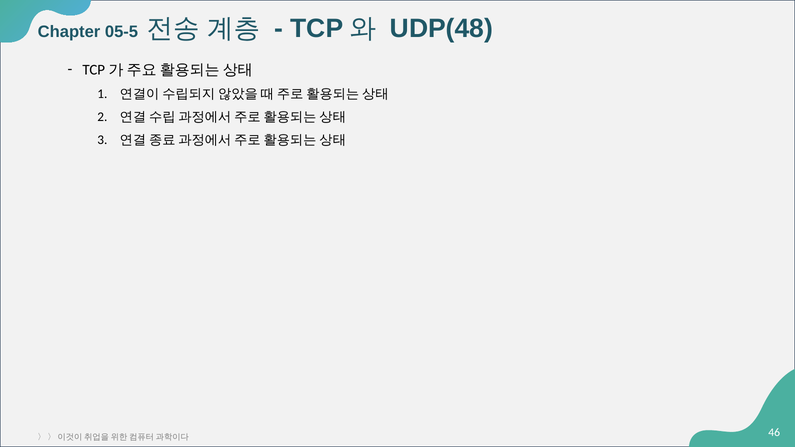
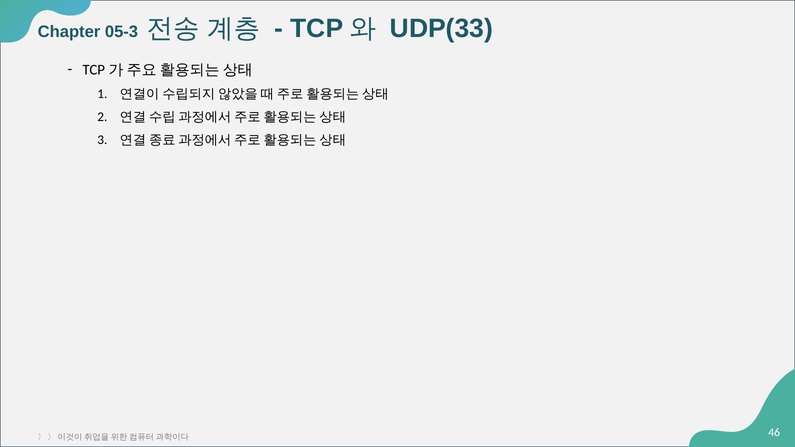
05-5: 05-5 -> 05-3 (122, 32)
UDP(48: UDP(48 -> UDP(33 (441, 29)
